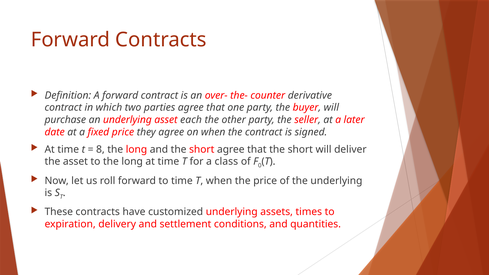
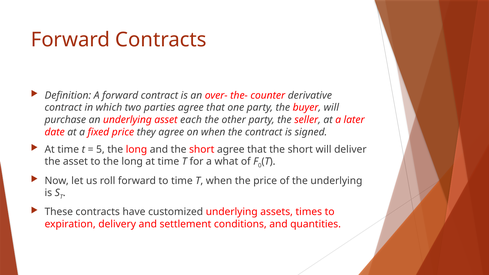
8: 8 -> 5 (100, 149)
class: class -> what (226, 162)
